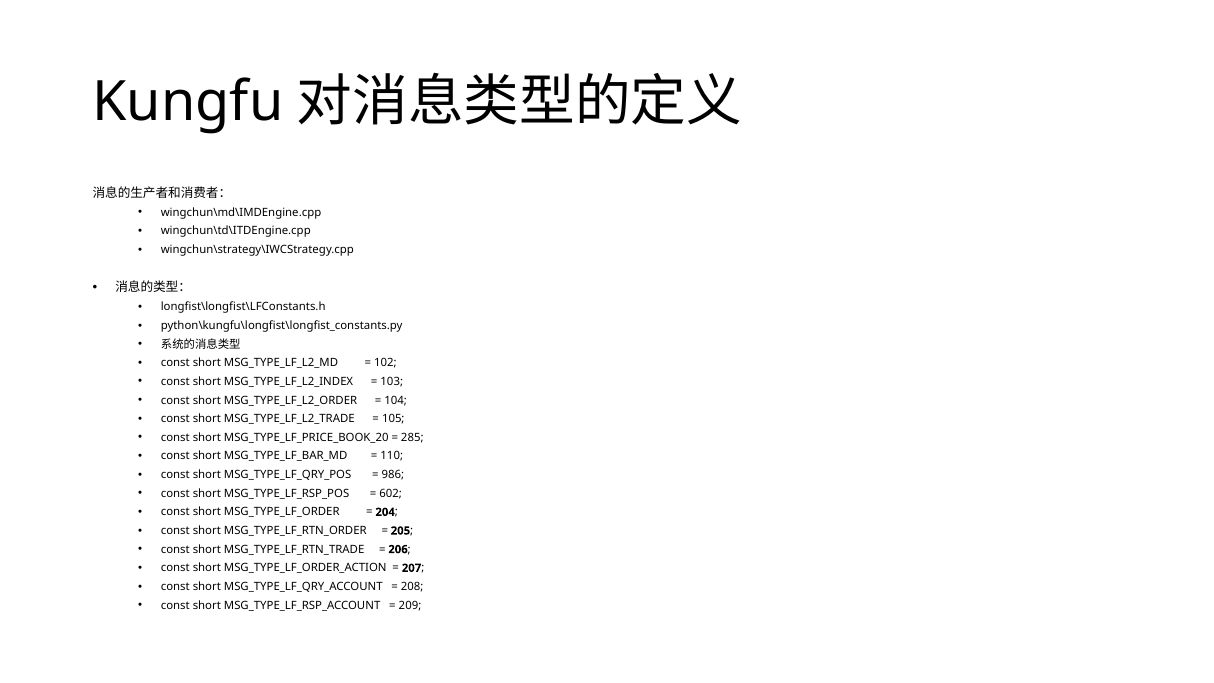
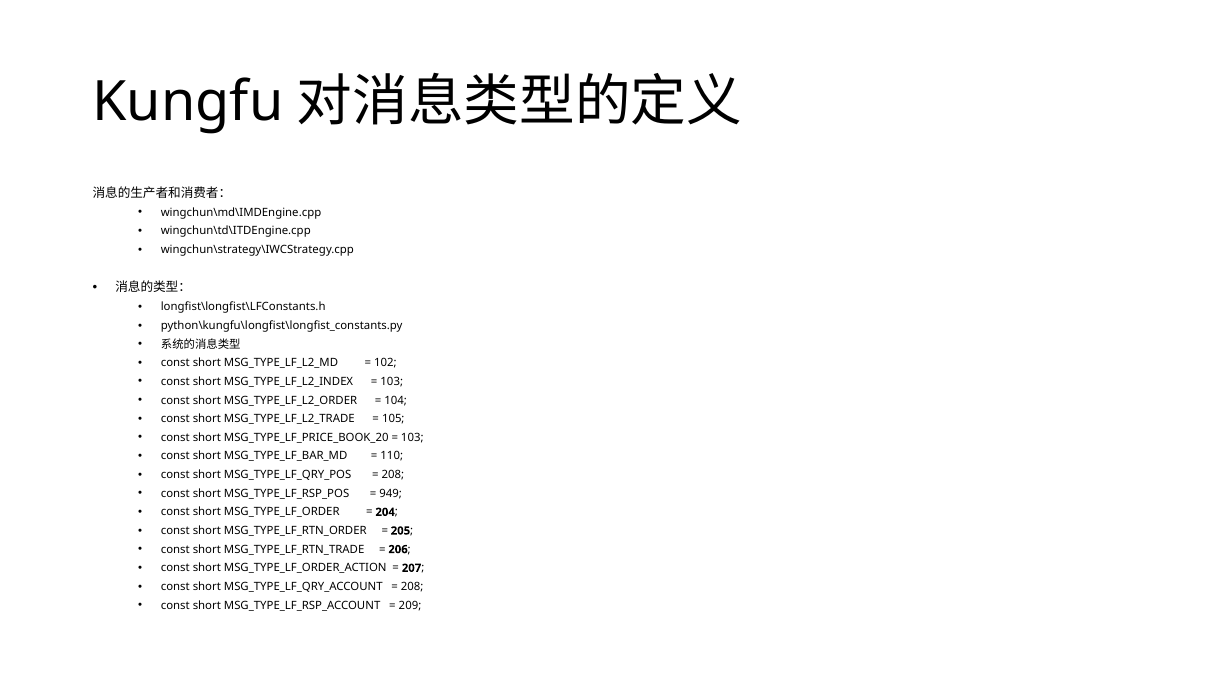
285: 285 -> 103 (412, 437)
986: 986 -> 208 (393, 475)
602: 602 -> 949 (391, 493)
